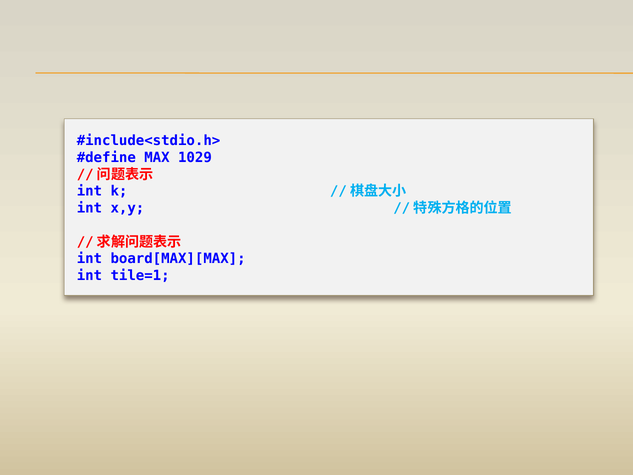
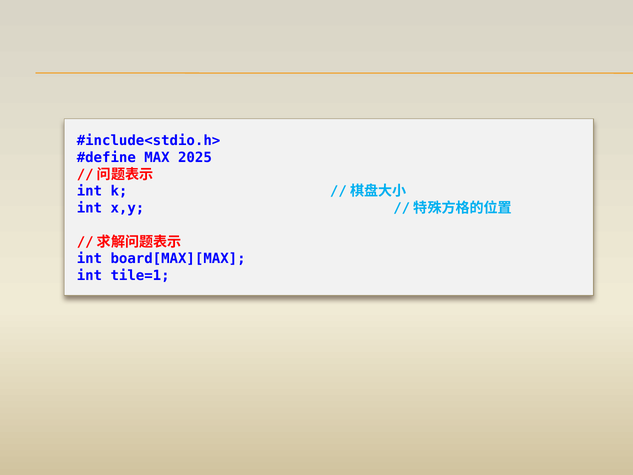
1029: 1029 -> 2025 (195, 157)
